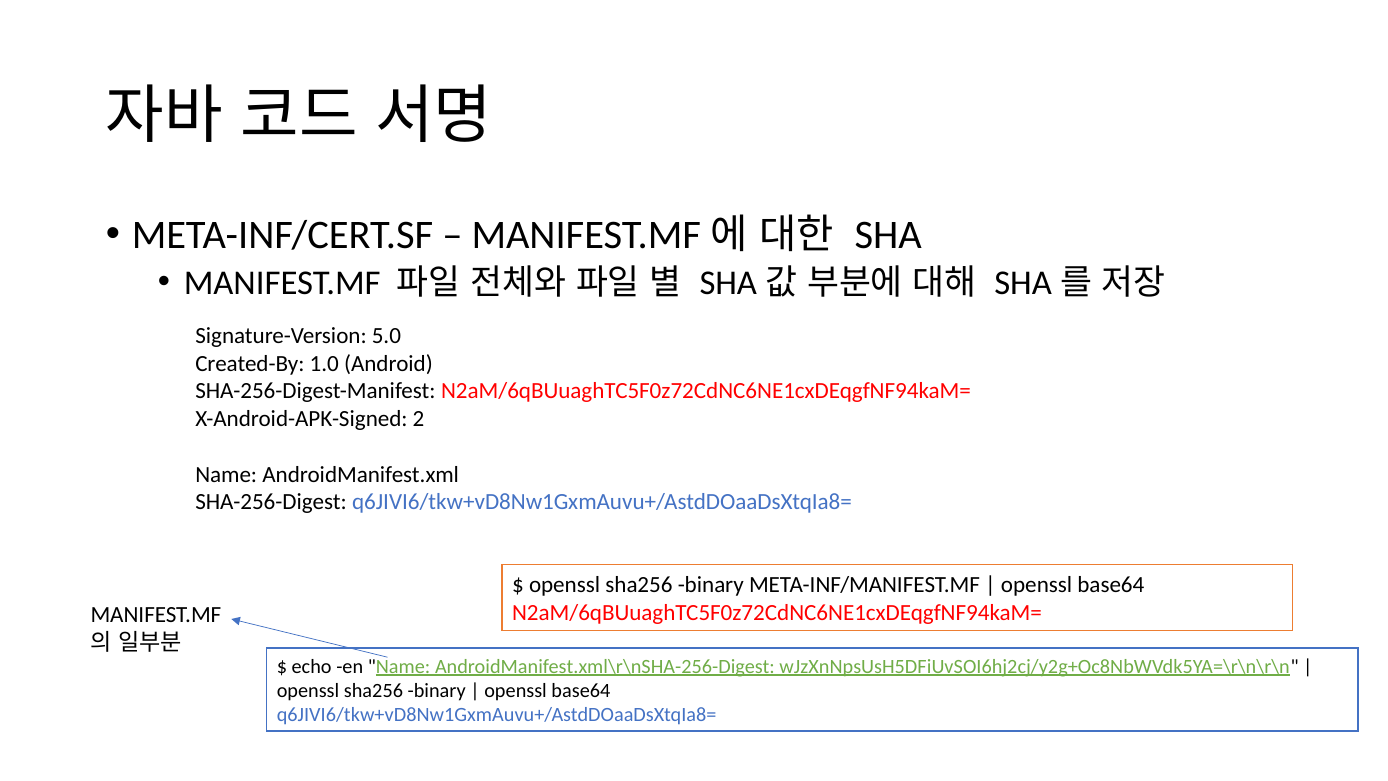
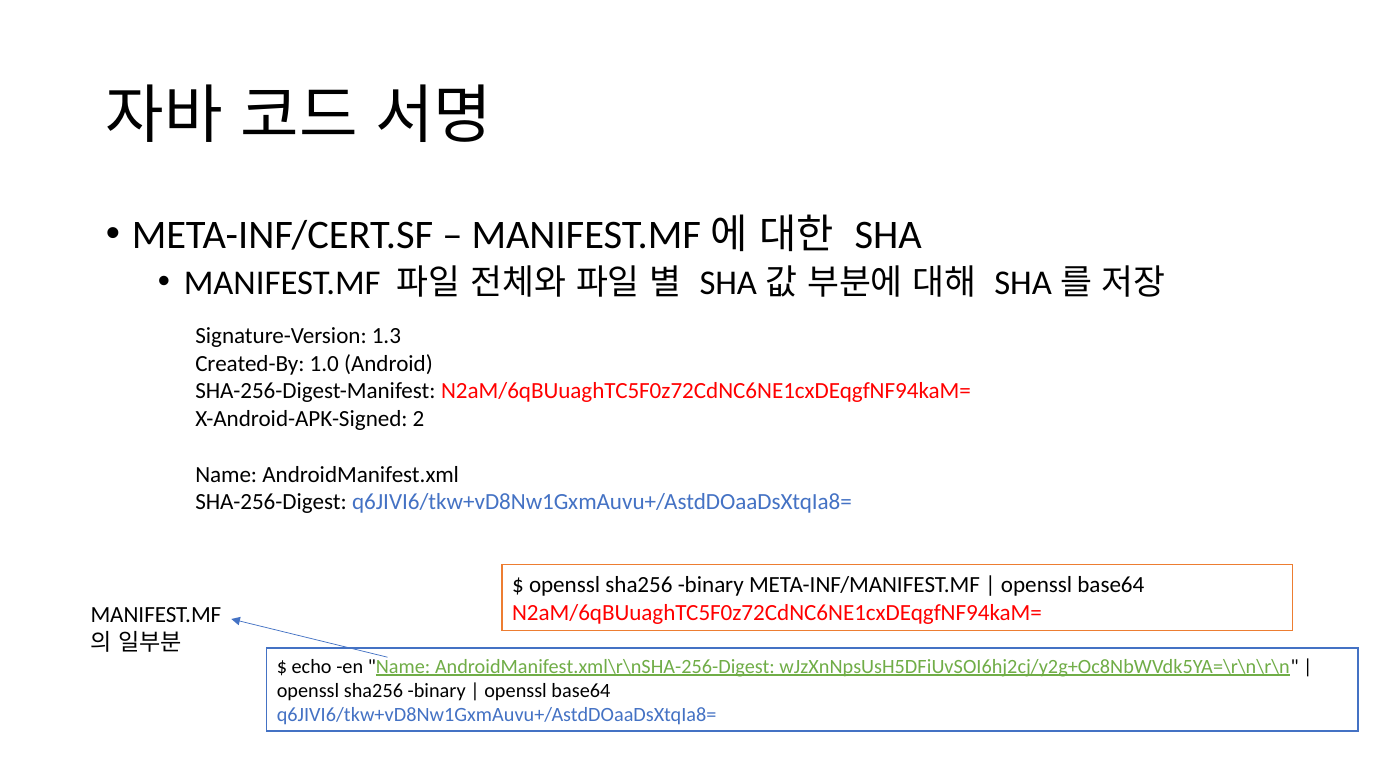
5.0: 5.0 -> 1.3 (386, 336)
